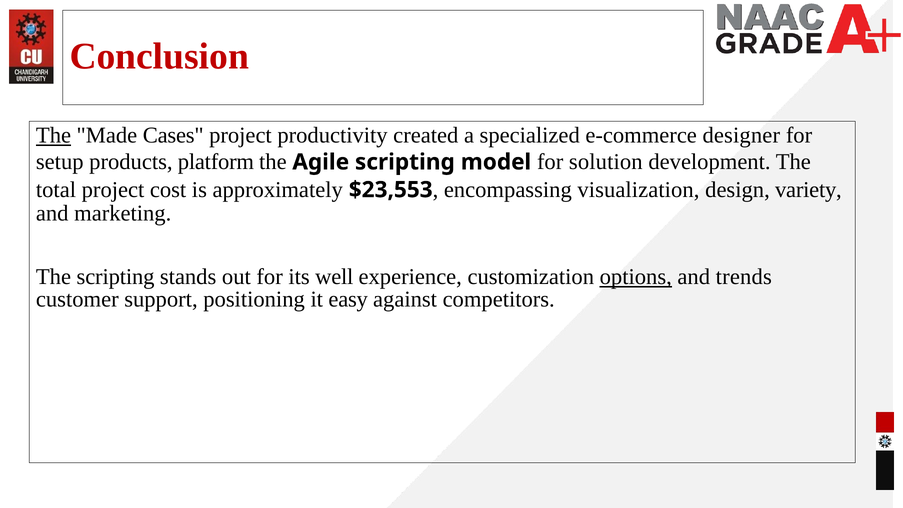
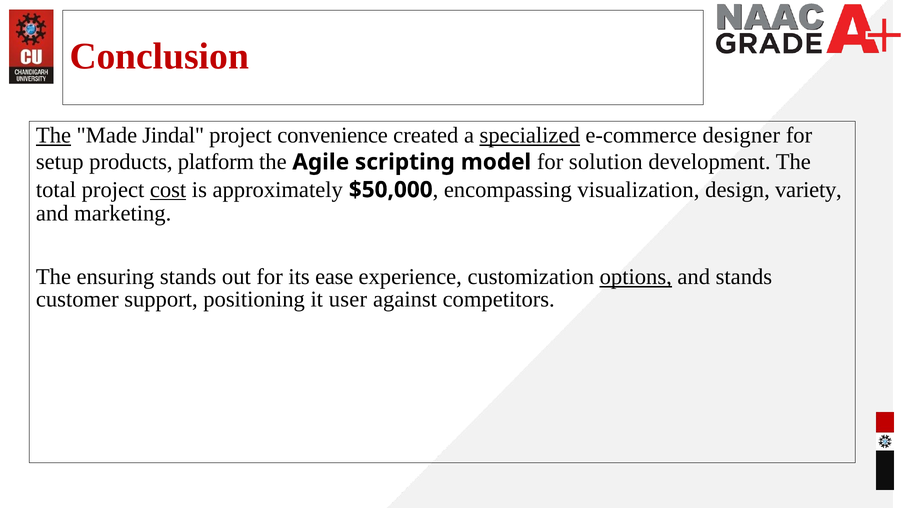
Cases: Cases -> Jindal (173, 135)
productivity: productivity -> convenience (333, 135)
specialized underline: none -> present (530, 135)
cost underline: none -> present (168, 190)
$23,553: $23,553 -> $50,000 (391, 190)
The scripting: scripting -> ensuring (115, 277)
well: well -> ease (334, 277)
and trends: trends -> stands (744, 277)
easy: easy -> user (348, 299)
